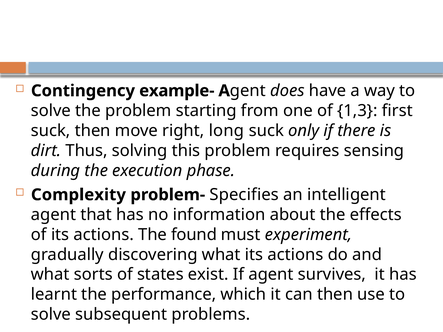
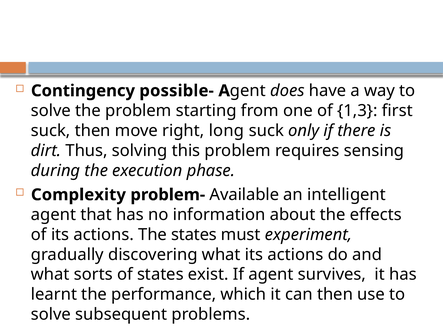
example-: example- -> possible- (177, 91)
Specifies: Specifies -> Available (244, 195)
The found: found -> states (194, 235)
